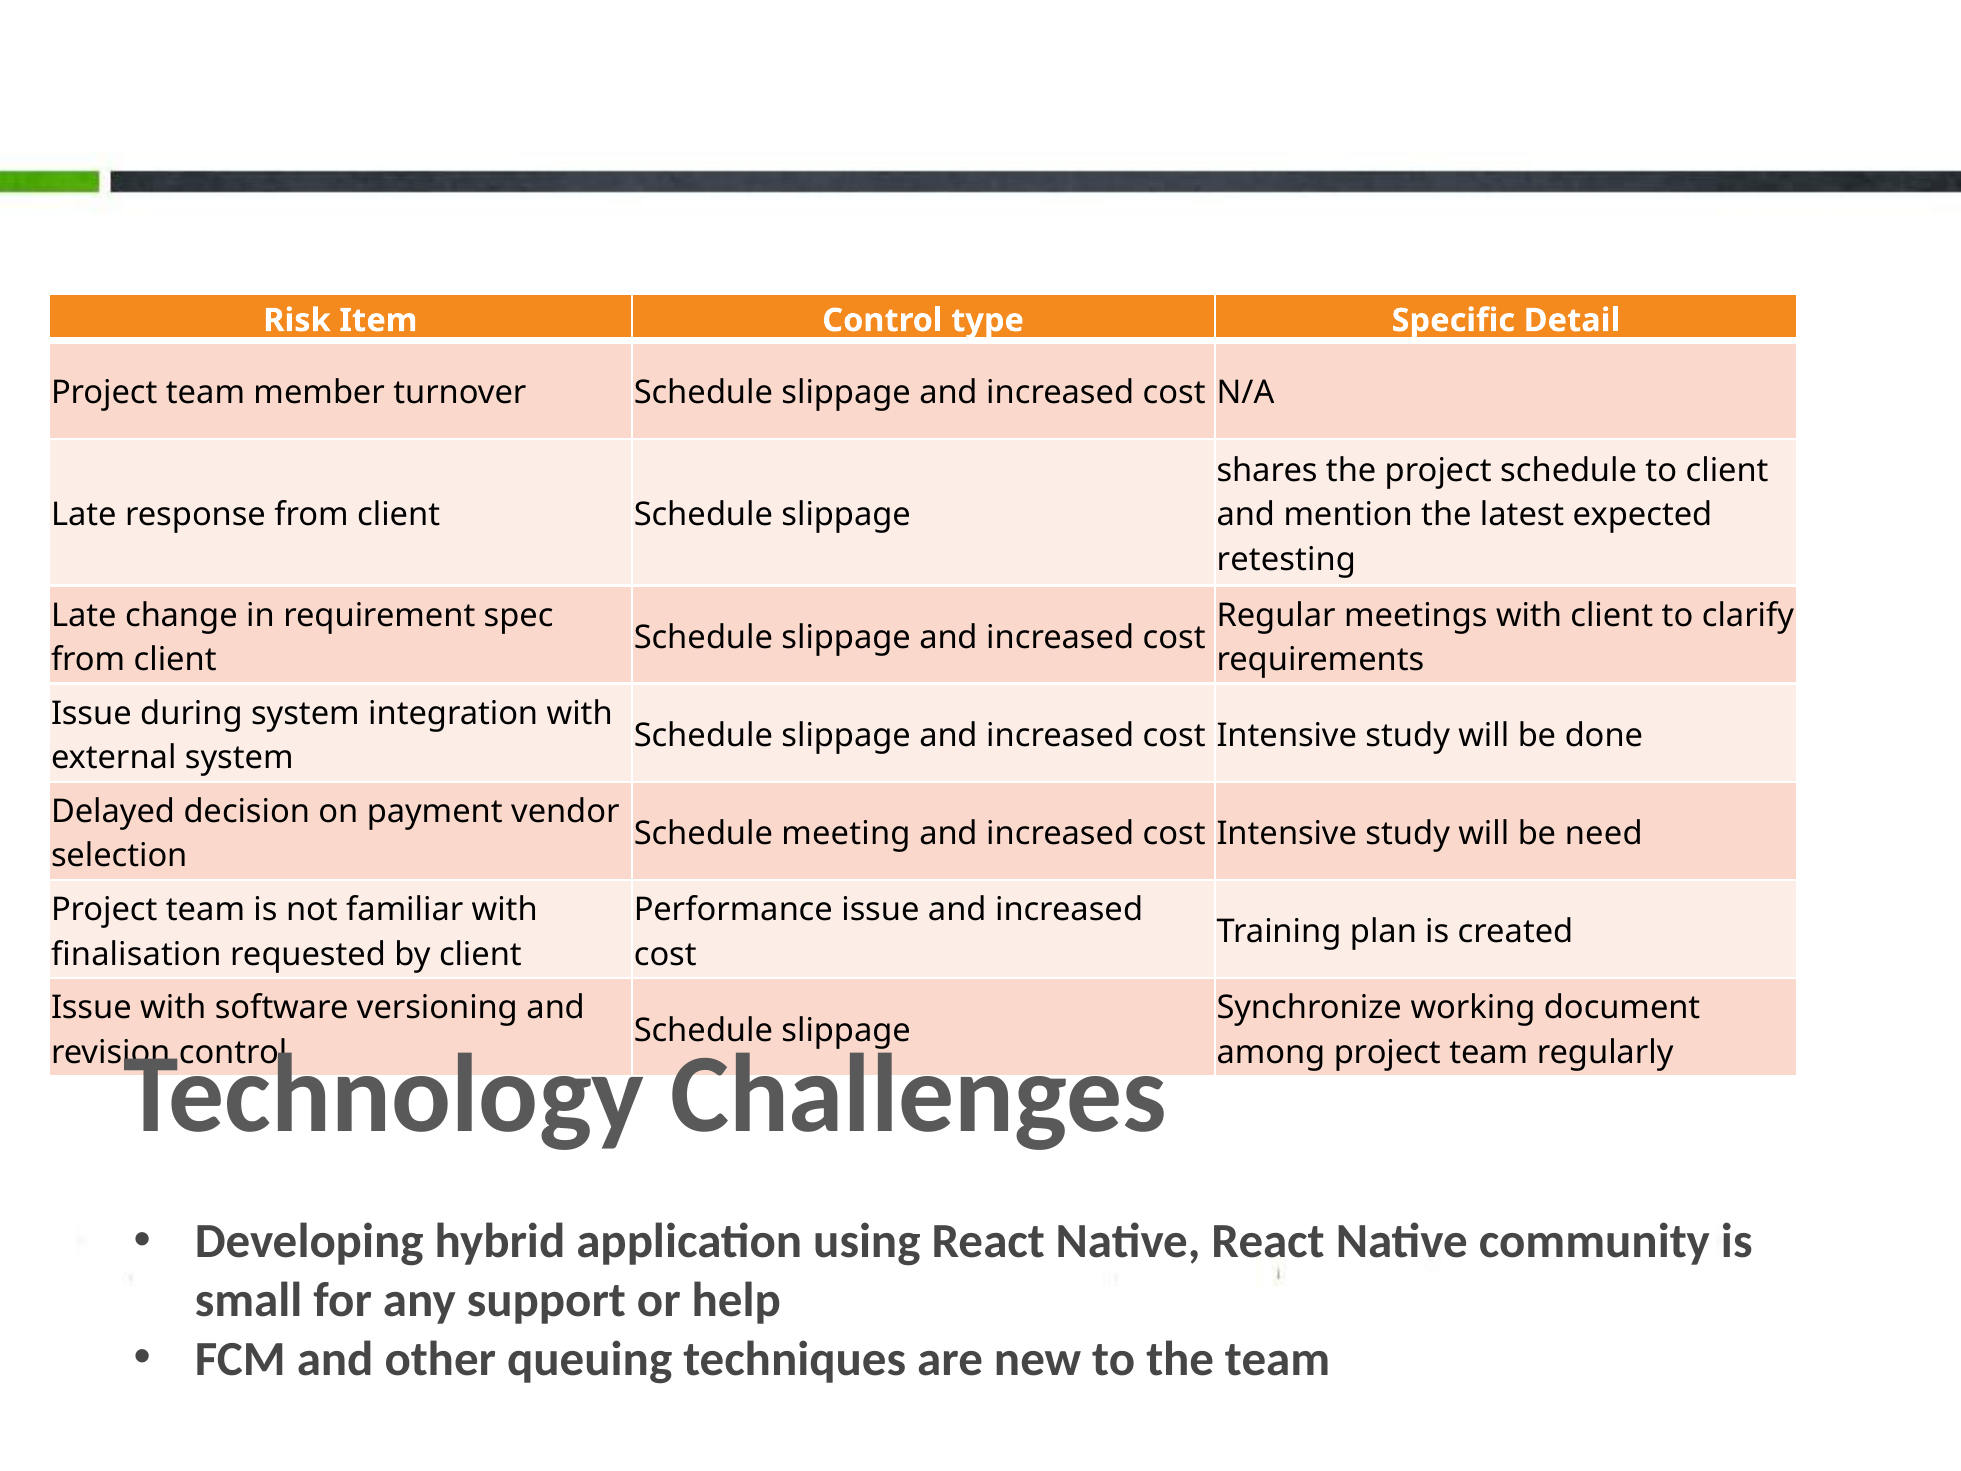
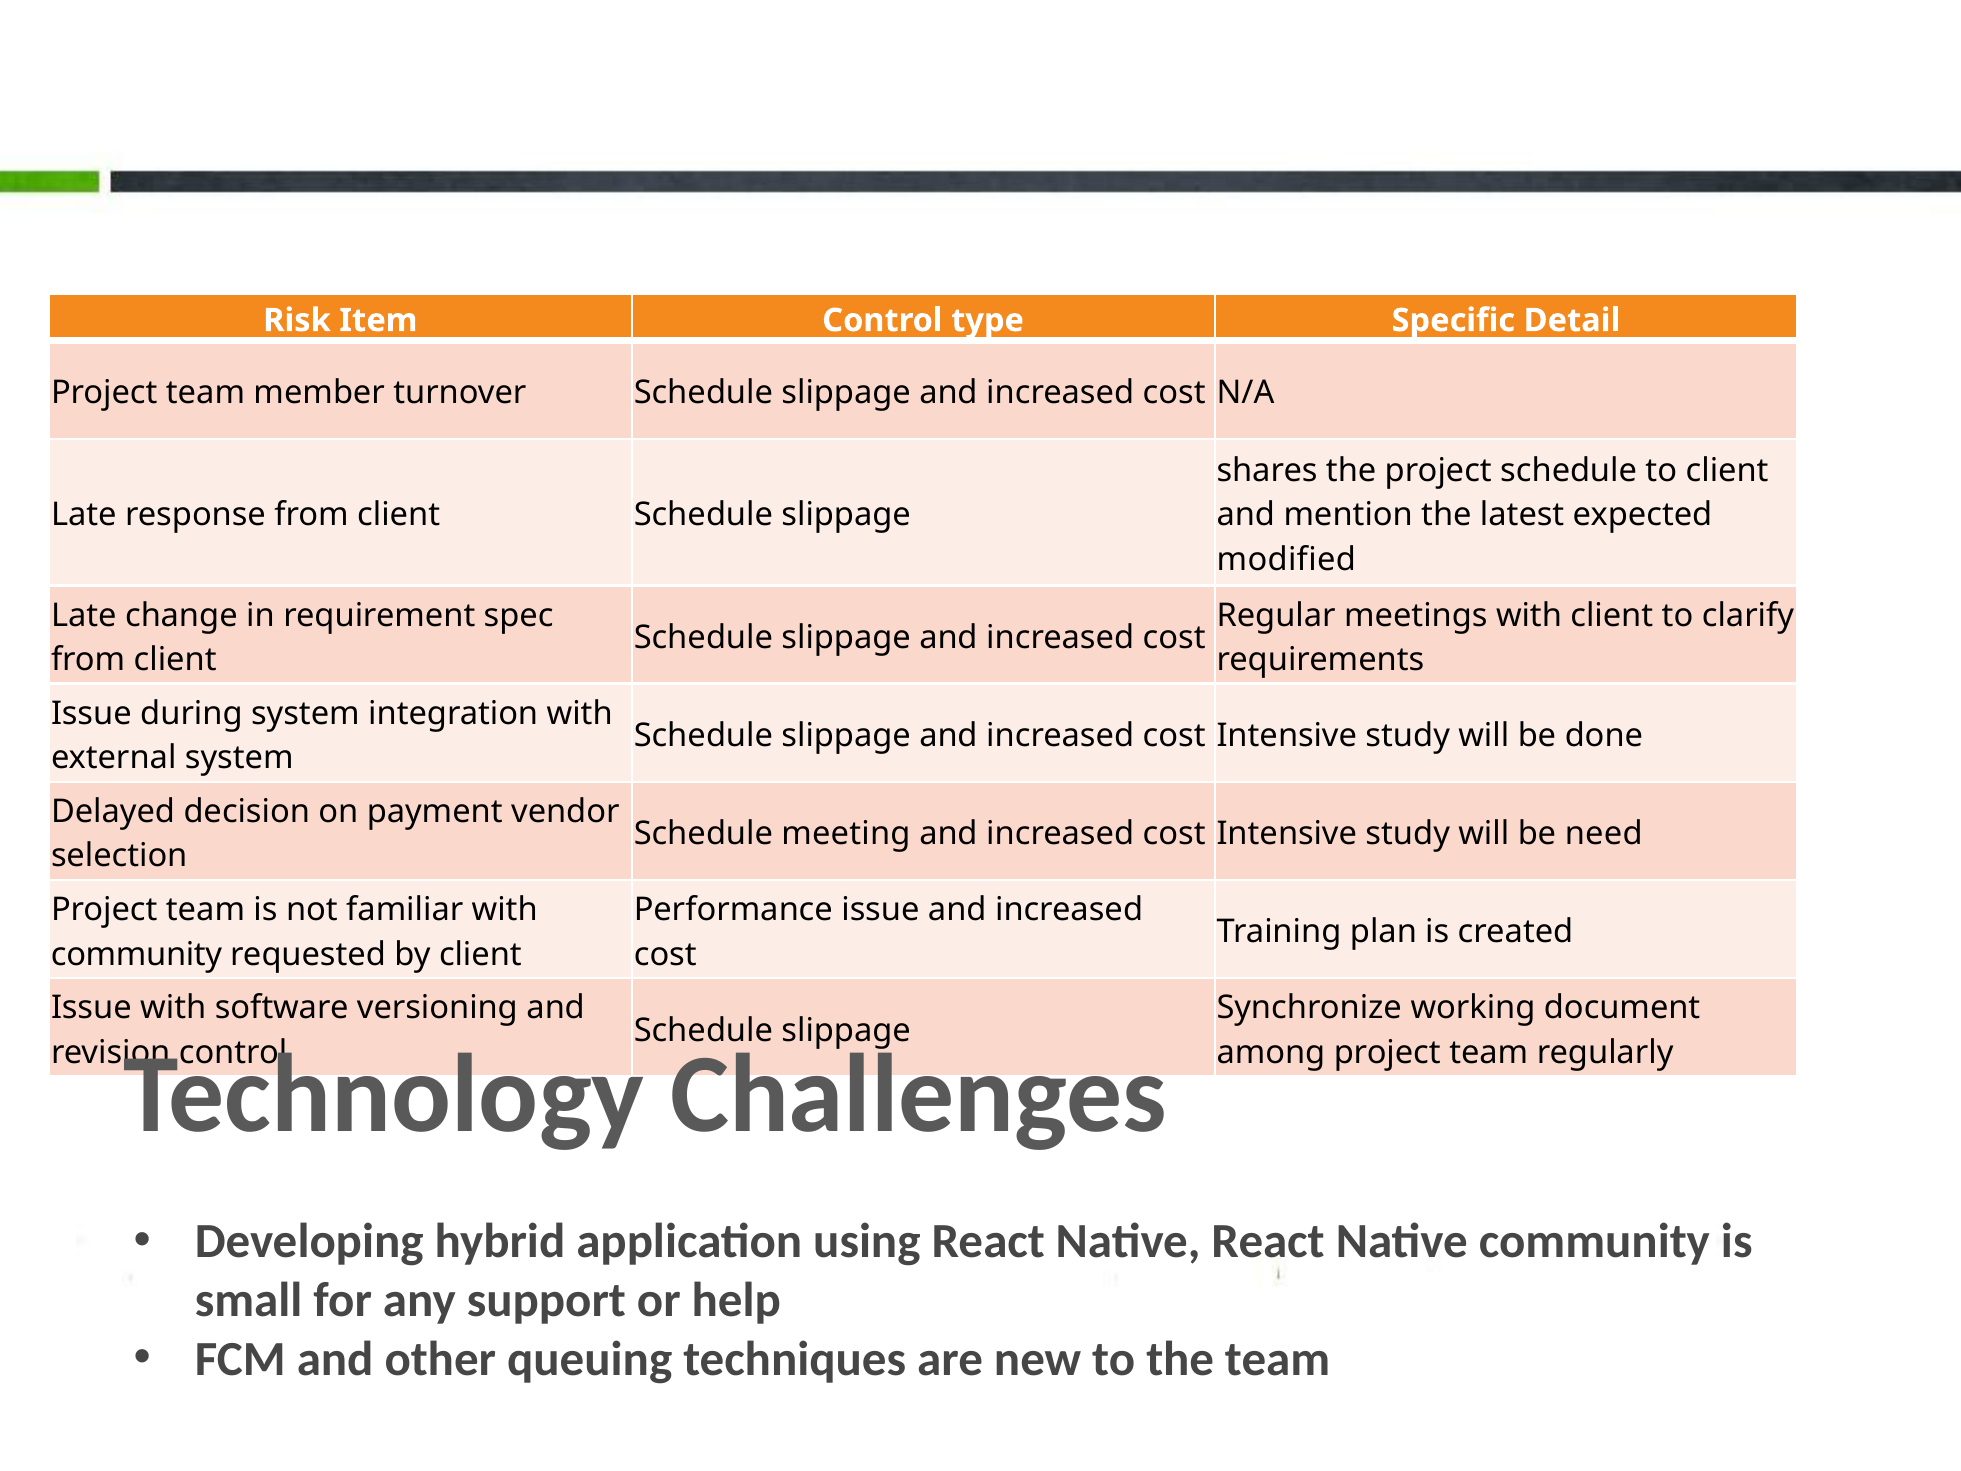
retesting: retesting -> modified (1286, 560)
finalisation: finalisation -> community (137, 954)
